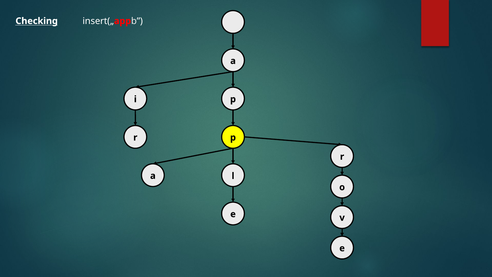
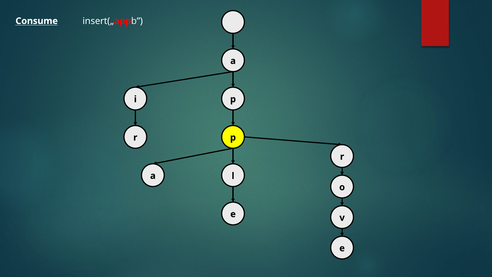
Checking: Checking -> Consume (37, 21)
